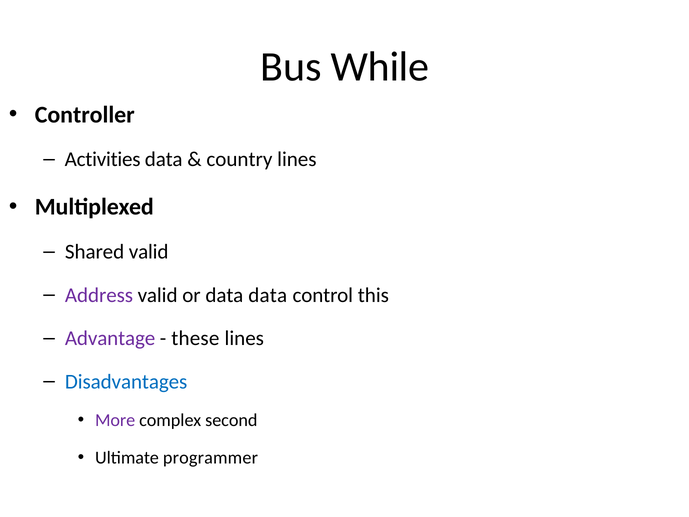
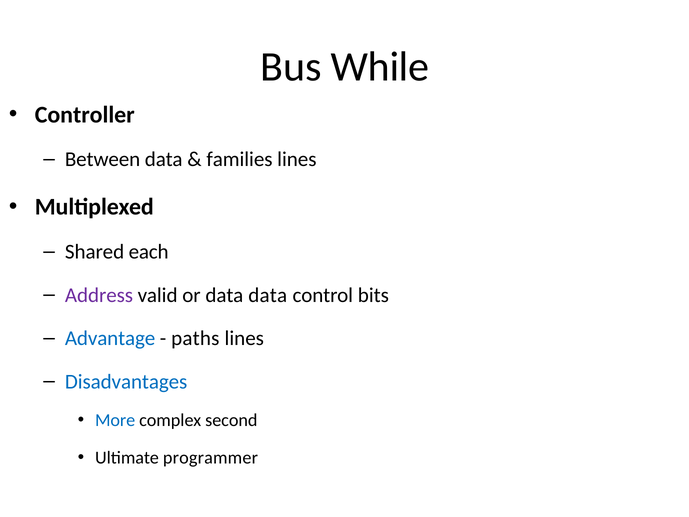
Activities: Activities -> Between (103, 159)
country: country -> families (239, 159)
Shared valid: valid -> each (149, 252)
this: this -> bits (373, 295)
Advantage colour: purple -> blue (110, 338)
these: these -> paths (195, 338)
More colour: purple -> blue (115, 420)
